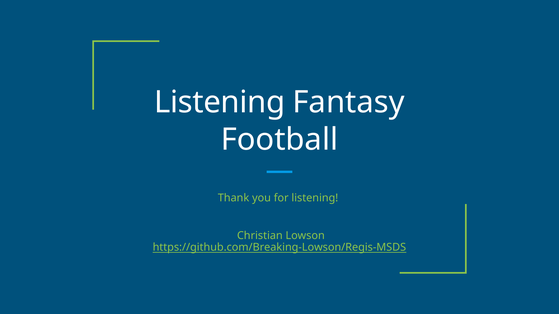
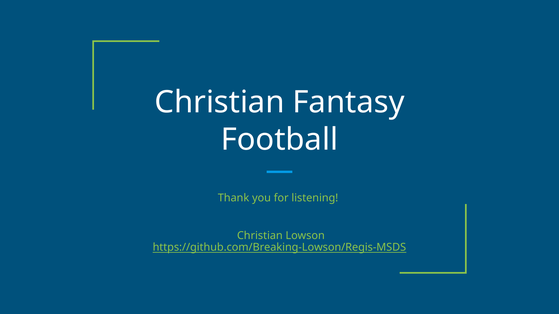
Listening: Listening -> Christian (220, 102)
